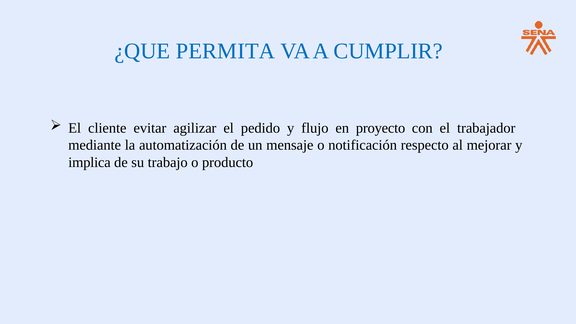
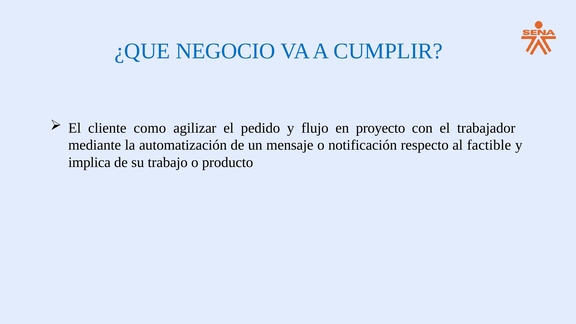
PERMITA: PERMITA -> NEGOCIO (226, 51)
evitar: evitar -> como (150, 128)
mejorar: mejorar -> factible (489, 145)
